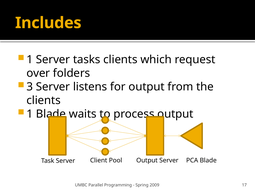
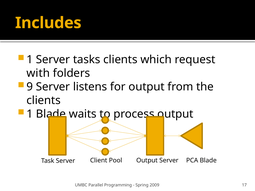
over: over -> with (38, 73)
3: 3 -> 9 (30, 87)
